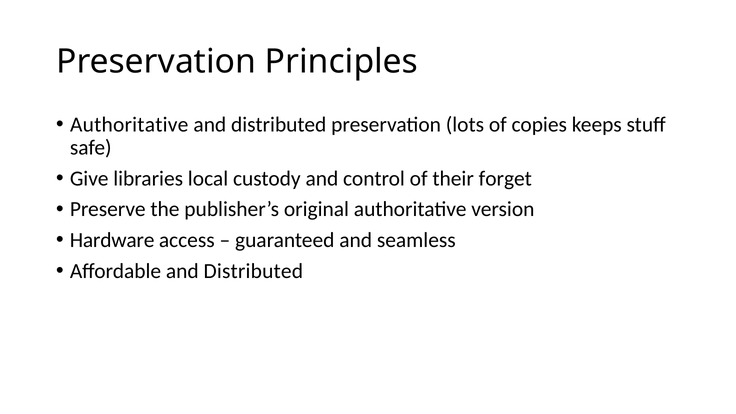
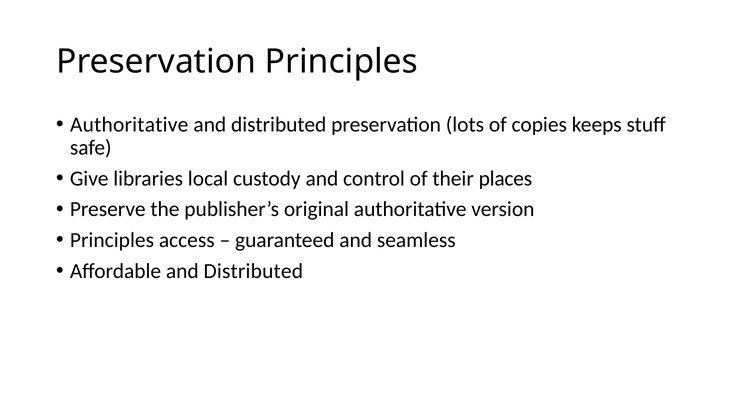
forget: forget -> places (505, 178)
Hardware: Hardware -> Principles (112, 240)
